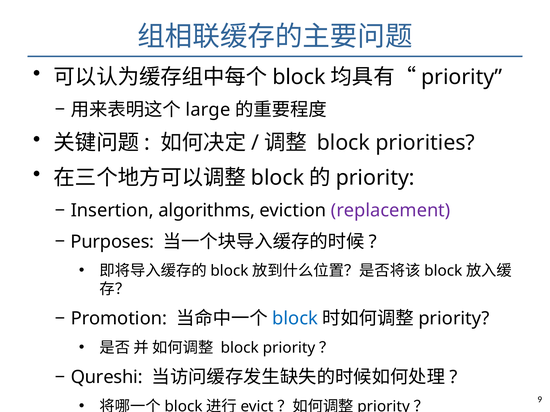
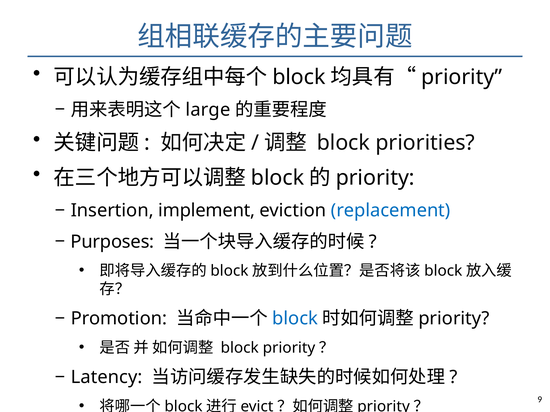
algorithms: algorithms -> implement (207, 211)
replacement colour: purple -> blue (391, 211)
Qureshi: Qureshi -> Latency (107, 378)
